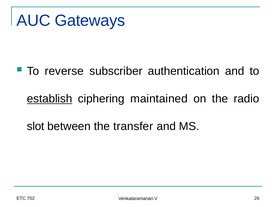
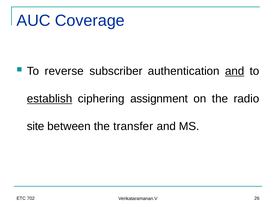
Gateways: Gateways -> Coverage (90, 21)
and underline: none -> present (235, 71)
maintained: maintained -> assignment (159, 99)
slot: slot -> site (36, 126)
